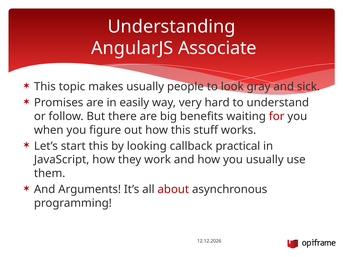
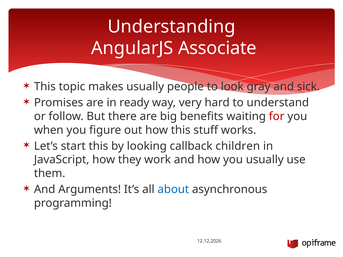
easily: easily -> ready (134, 103)
practical: practical -> children (238, 146)
about colour: red -> blue (173, 190)
